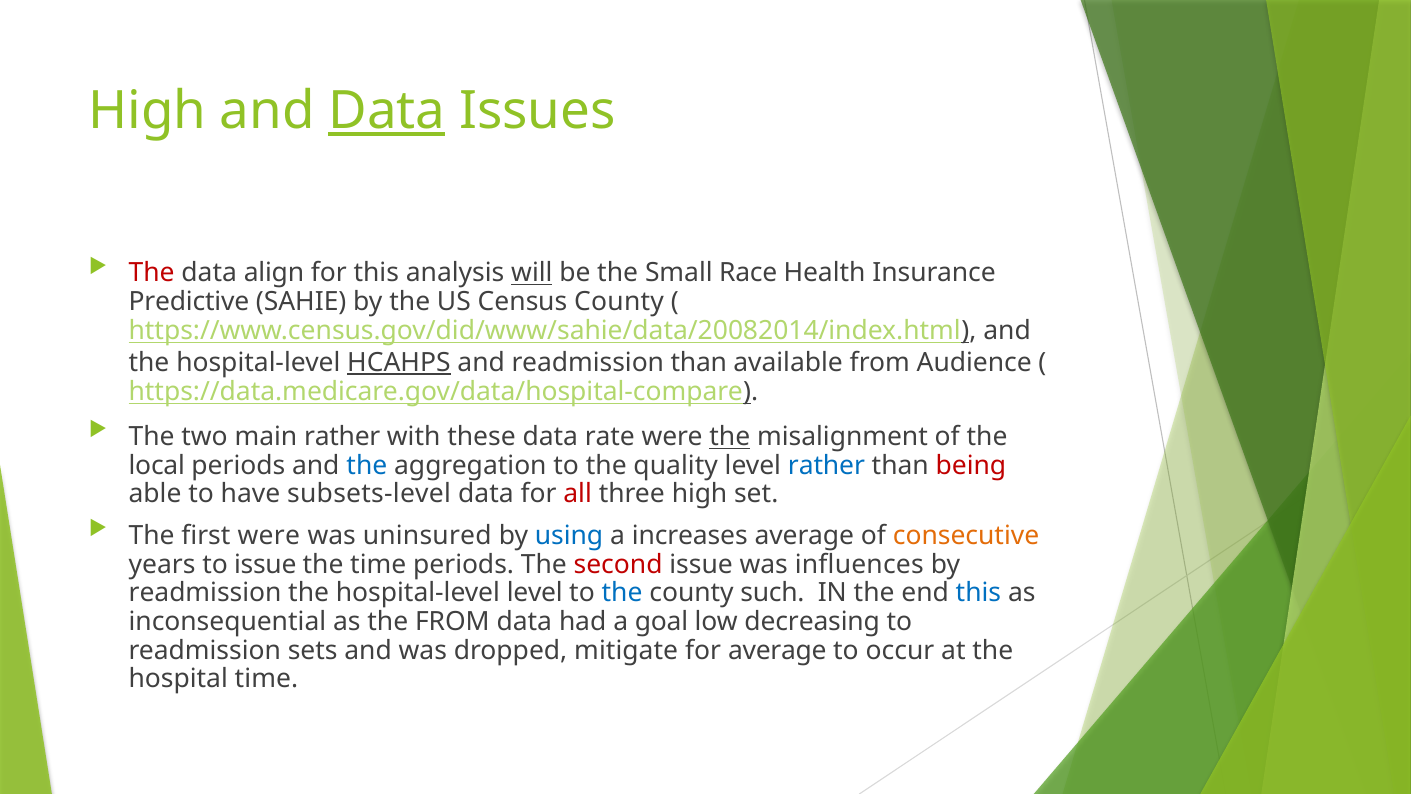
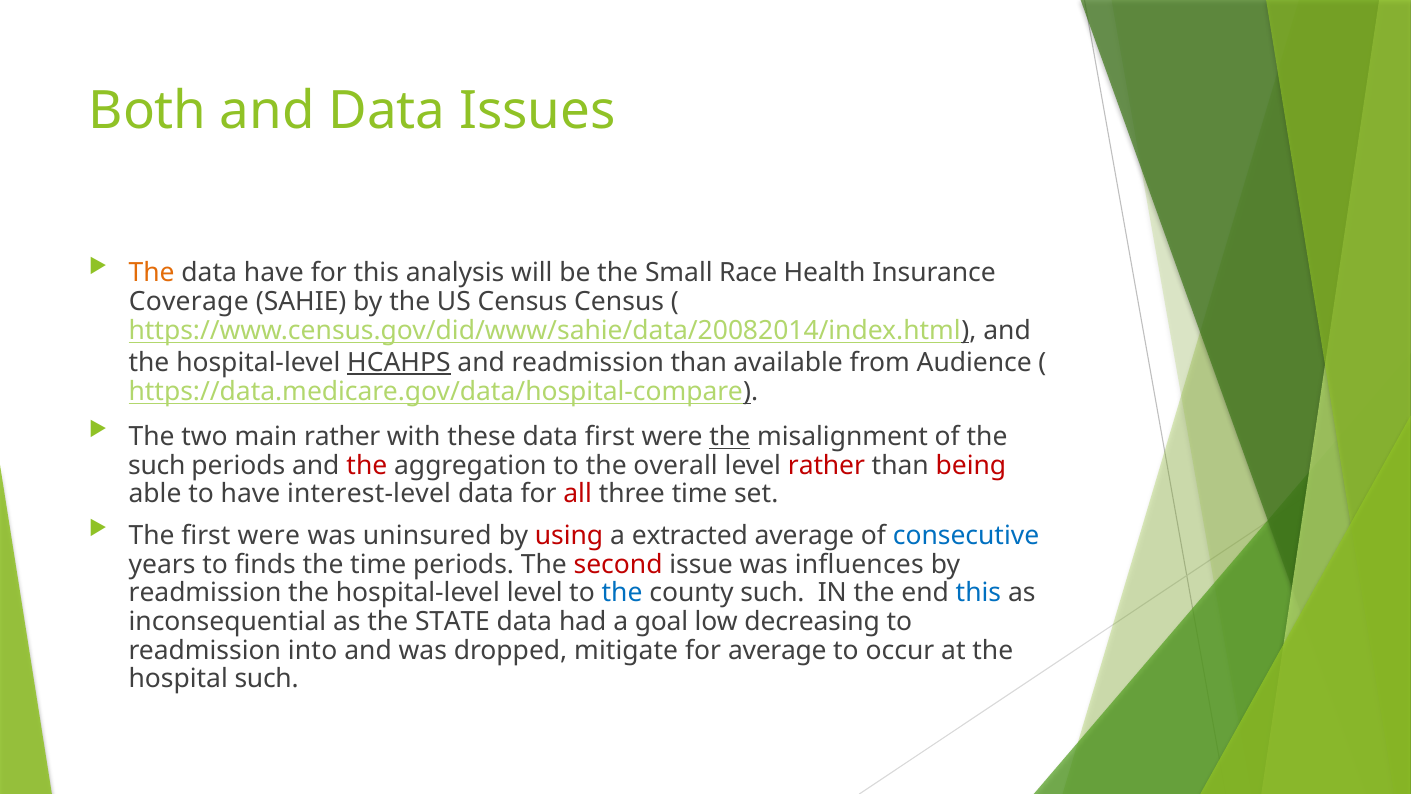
High: High -> Both (148, 111)
Data underline: present -> none (387, 111)
The colour: red -> orange (152, 273)
data align: align -> have (274, 273)
will underline: present -> none (532, 273)
Predictive: Predictive -> Coverage (189, 302)
Census County: County -> Census (619, 302)
data rate: rate -> first (610, 437)
local: local -> such (157, 465)
the colour: blue -> red (367, 465)
quality: quality -> overall (676, 465)
rather colour: blue -> red (826, 465)
subsets-level: subsets-level -> interest-level (369, 494)
three high: high -> time (700, 494)
using colour: blue -> red (569, 536)
increases: increases -> extracted (690, 536)
consecutive colour: orange -> blue (966, 536)
to issue: issue -> finds (265, 564)
the FROM: FROM -> STATE (452, 622)
sets: sets -> into (313, 650)
hospital time: time -> such (267, 679)
